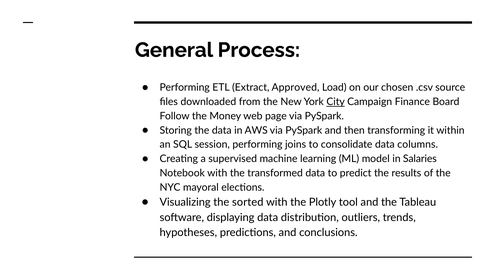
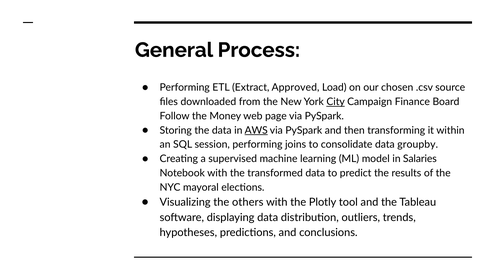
AWS underline: none -> present (256, 130)
columns: columns -> groupby (418, 144)
sorted: sorted -> others (248, 202)
